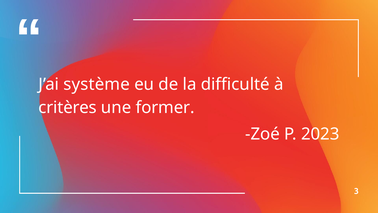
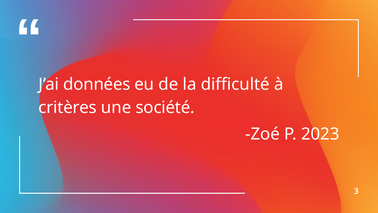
système: système -> données (97, 84)
former: former -> société (165, 107)
